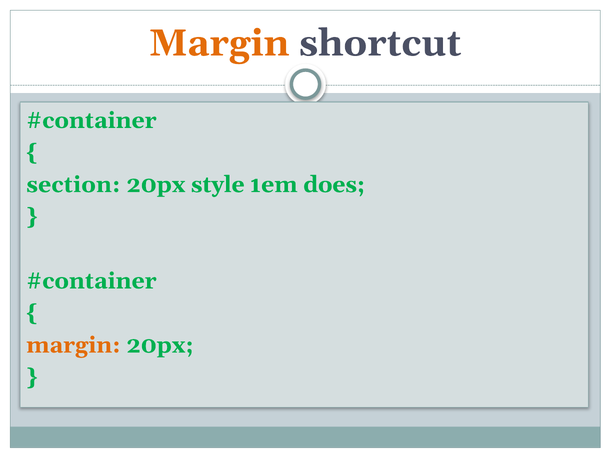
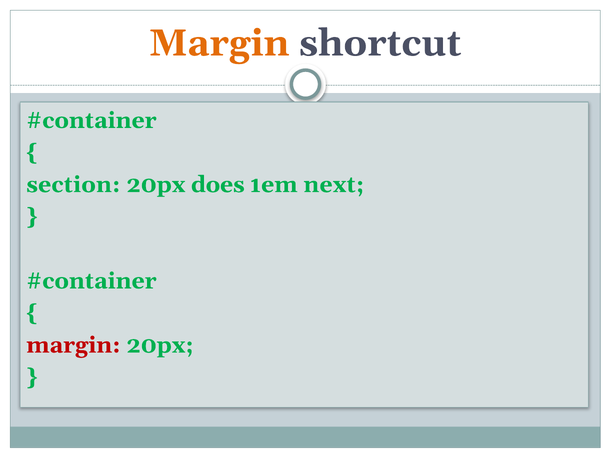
style: style -> does (218, 185)
does: does -> next (334, 185)
margin colour: orange -> red (73, 345)
